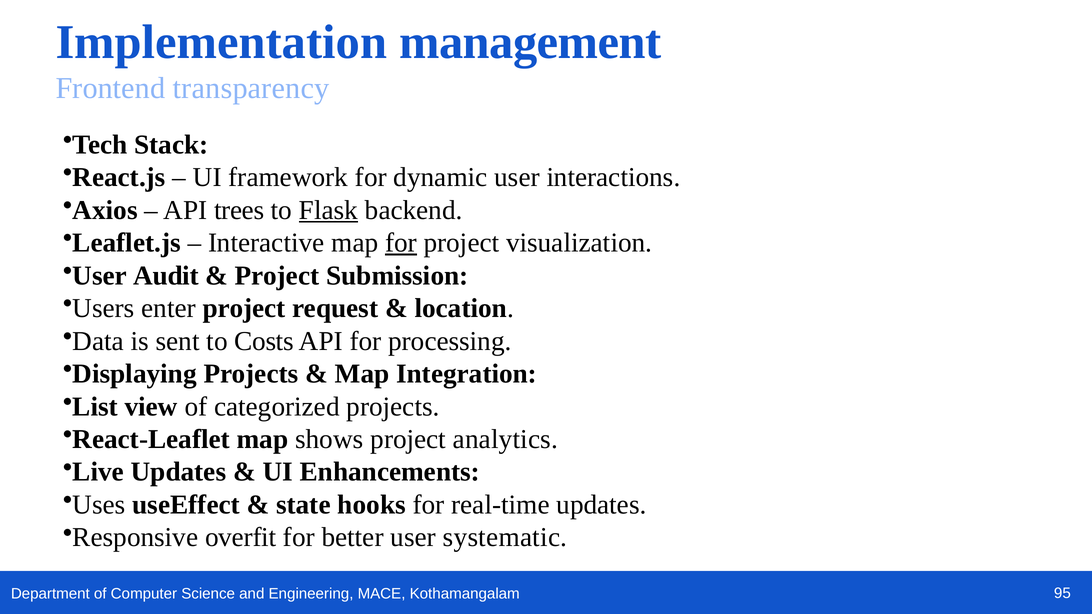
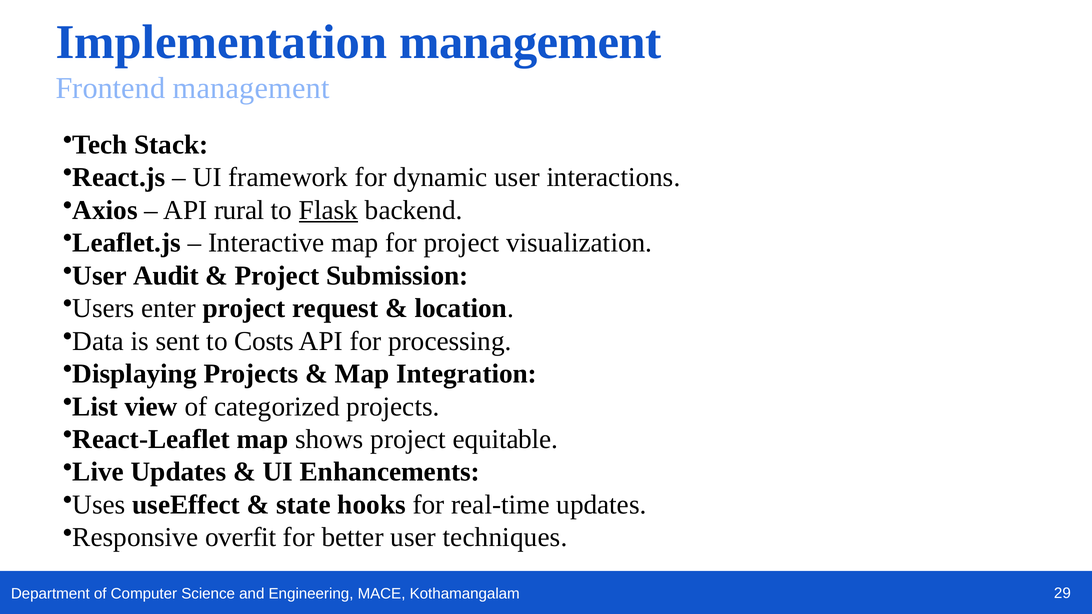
Frontend transparency: transparency -> management (251, 88)
trees: trees -> rural (239, 210)
for underline: present -> none (401, 243)
analytics: analytics -> equitable (505, 439)
systematic: systematic -> techniques (505, 538)
95: 95 -> 29 (1062, 594)
